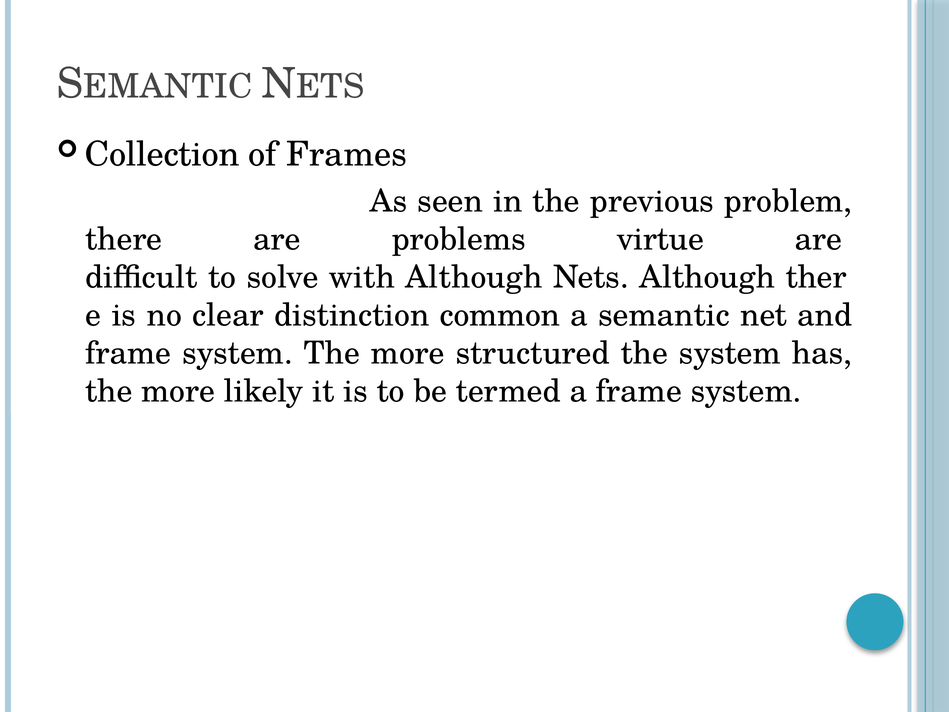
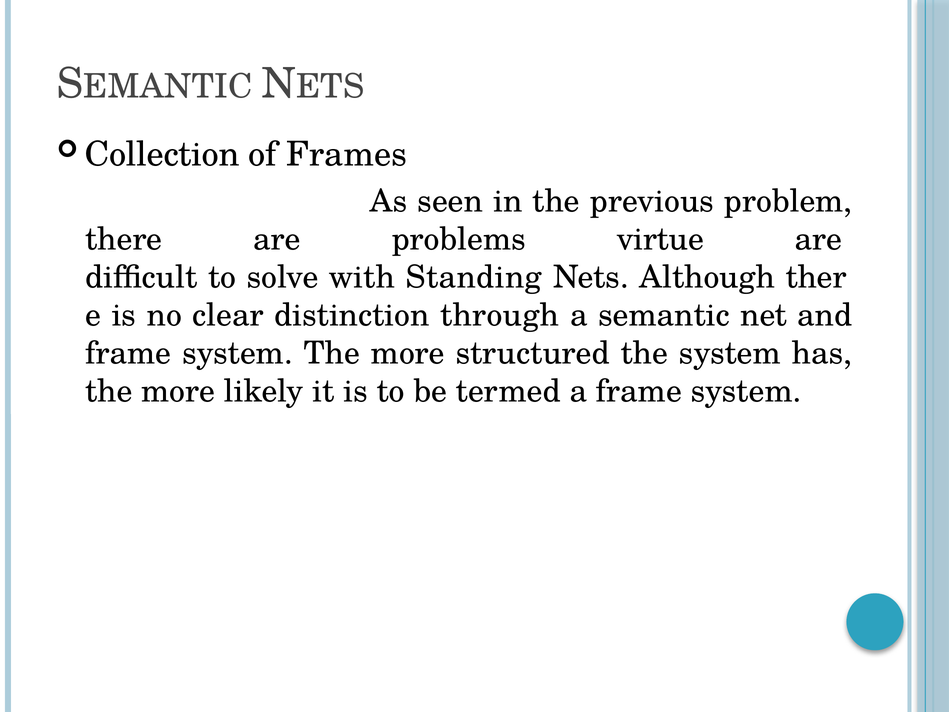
with Although: Although -> Standing (474, 277)
common: common -> through (500, 315)
